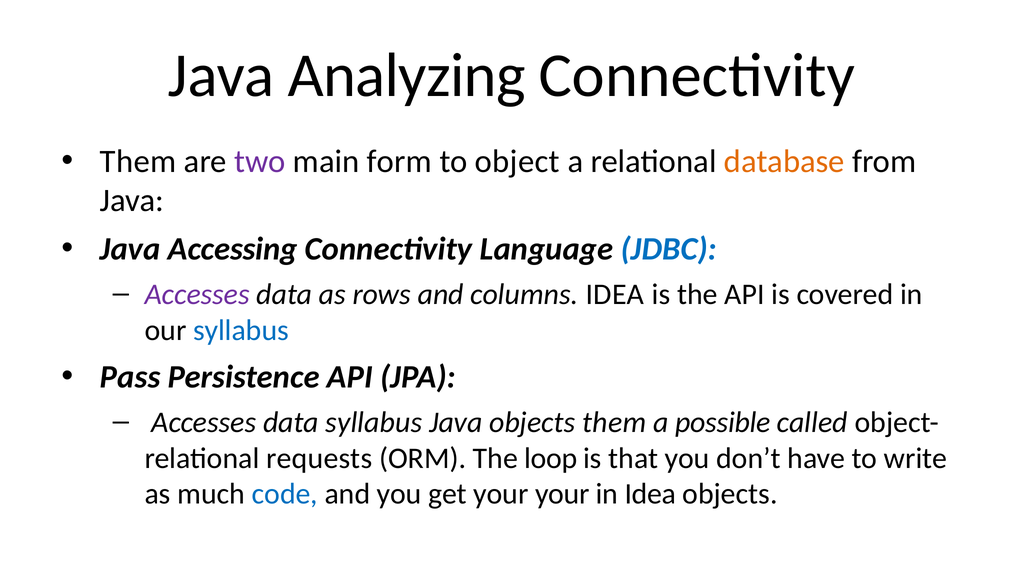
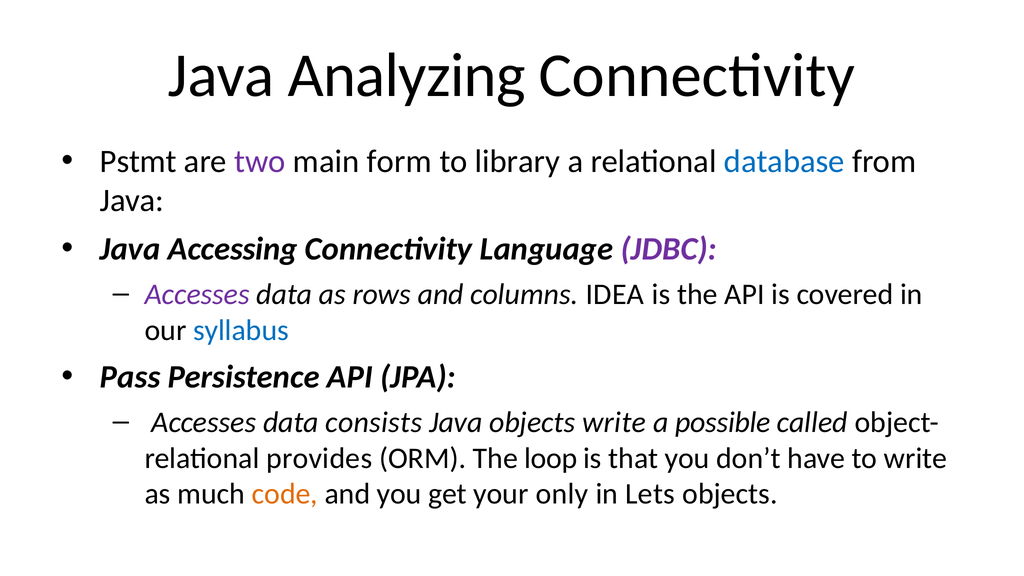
Them: Them -> Pstmt (138, 161)
object: object -> library (517, 161)
database colour: orange -> blue (784, 161)
JDBC colour: blue -> purple (669, 249)
data syllabus: syllabus -> consists (374, 422)
objects them: them -> write (614, 422)
requests: requests -> provides (319, 458)
code colour: blue -> orange (285, 494)
your your: your -> only (562, 494)
in Idea: Idea -> Lets (650, 494)
